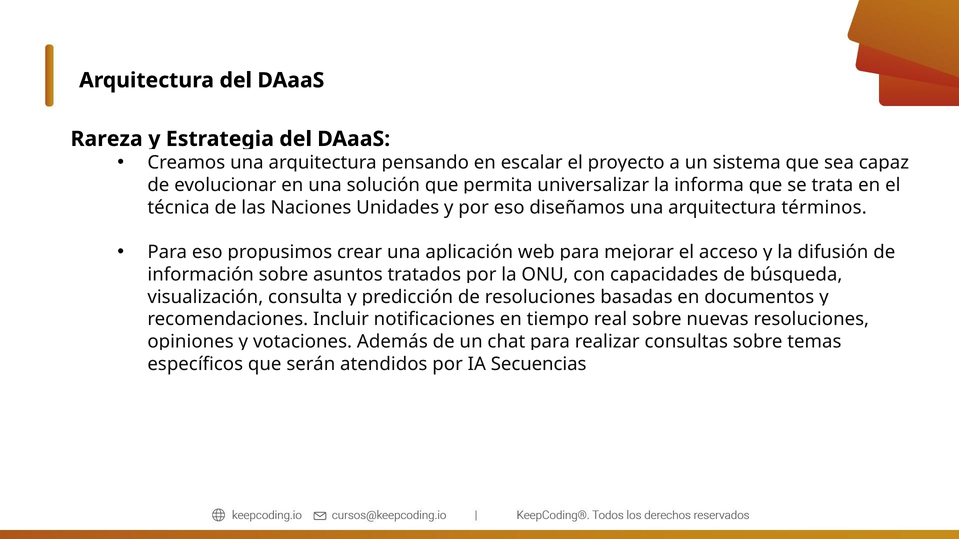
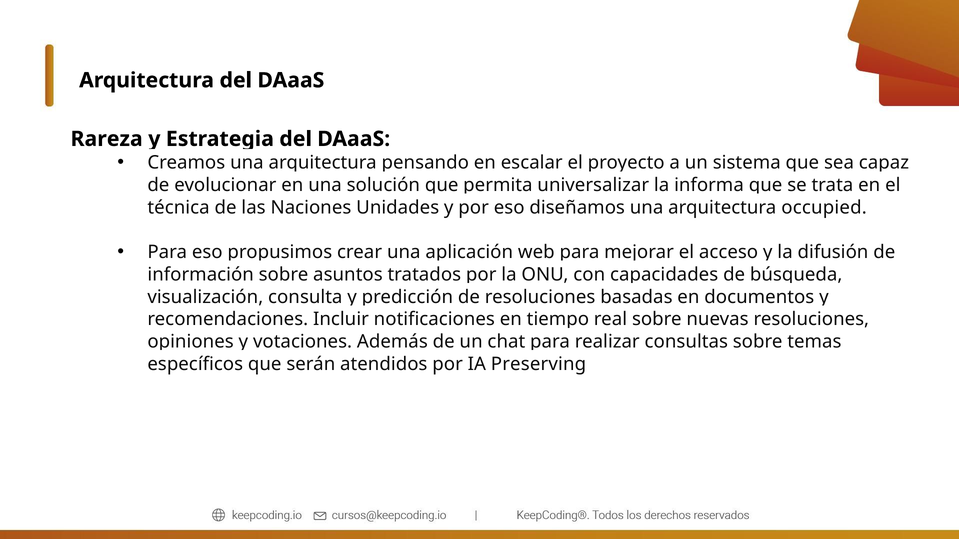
términos: términos -> occupied (824, 208)
Secuencias: Secuencias -> Preserving (539, 364)
